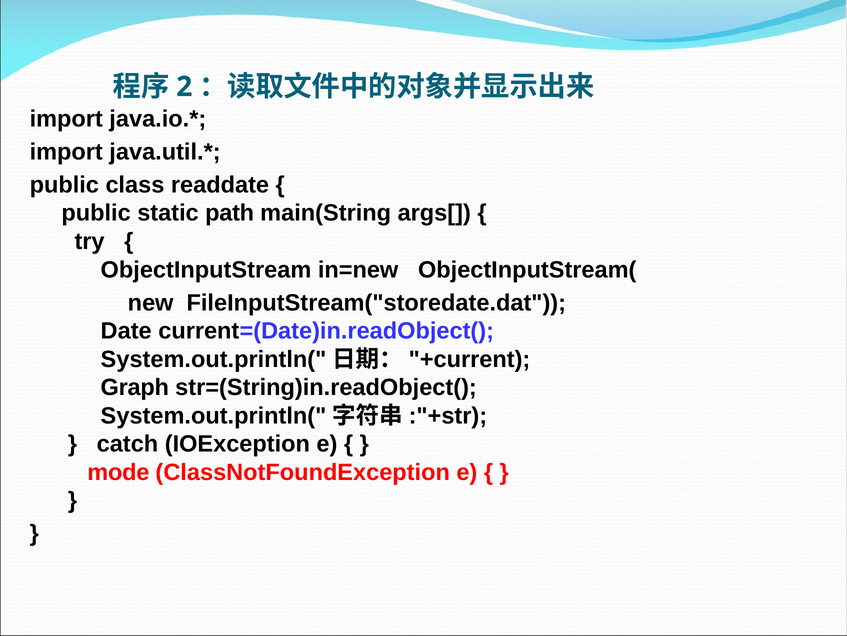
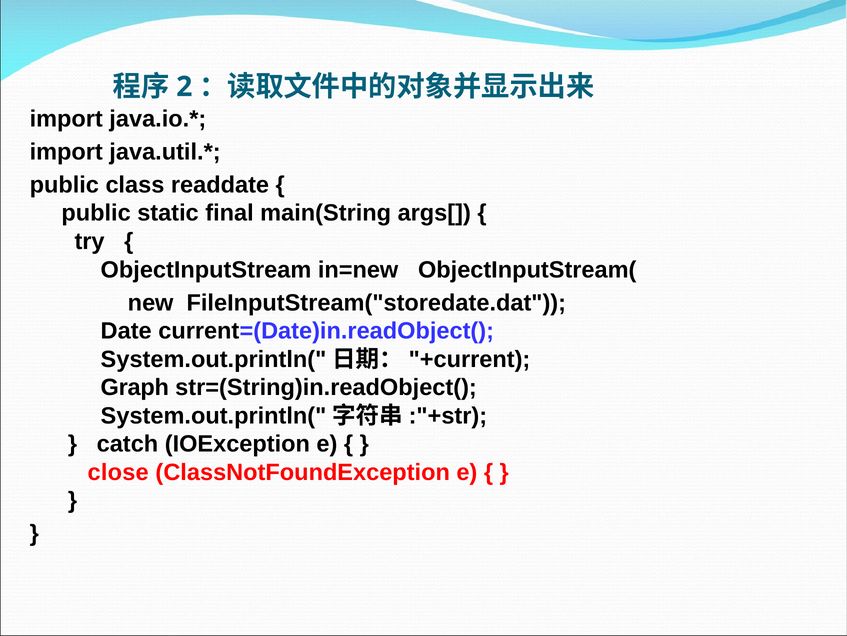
path: path -> final (230, 213)
mode: mode -> close (118, 472)
